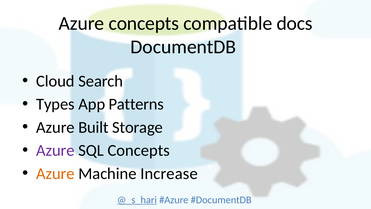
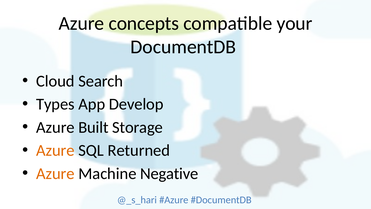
docs: docs -> your (295, 23)
Patterns: Patterns -> Develop (136, 104)
Azure colour: purple -> orange (55, 150)
SQL Concepts: Concepts -> Returned (139, 150)
Increase: Increase -> Negative (169, 173)
@_s_hari underline: present -> none (137, 200)
